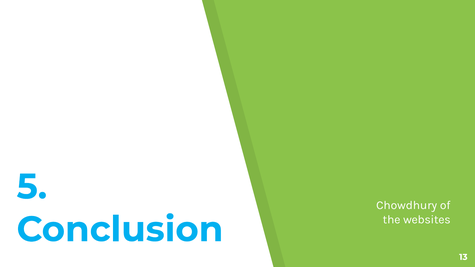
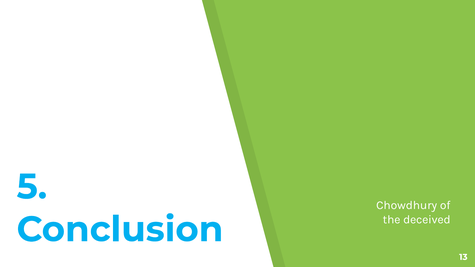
websites: websites -> deceived (427, 220)
